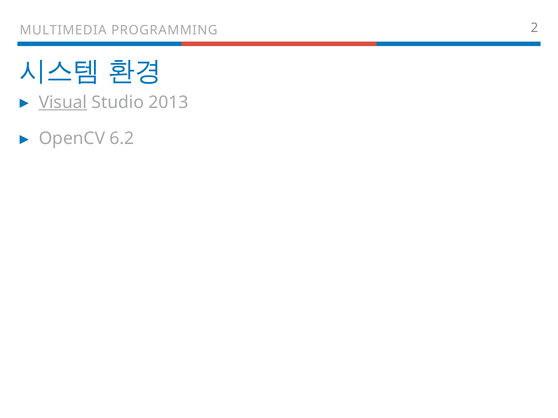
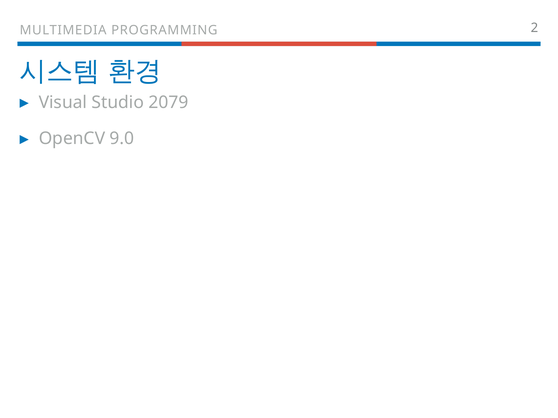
Visual underline: present -> none (63, 102)
2013: 2013 -> 2079 (169, 102)
6.2: 6.2 -> 9.0 (122, 139)
